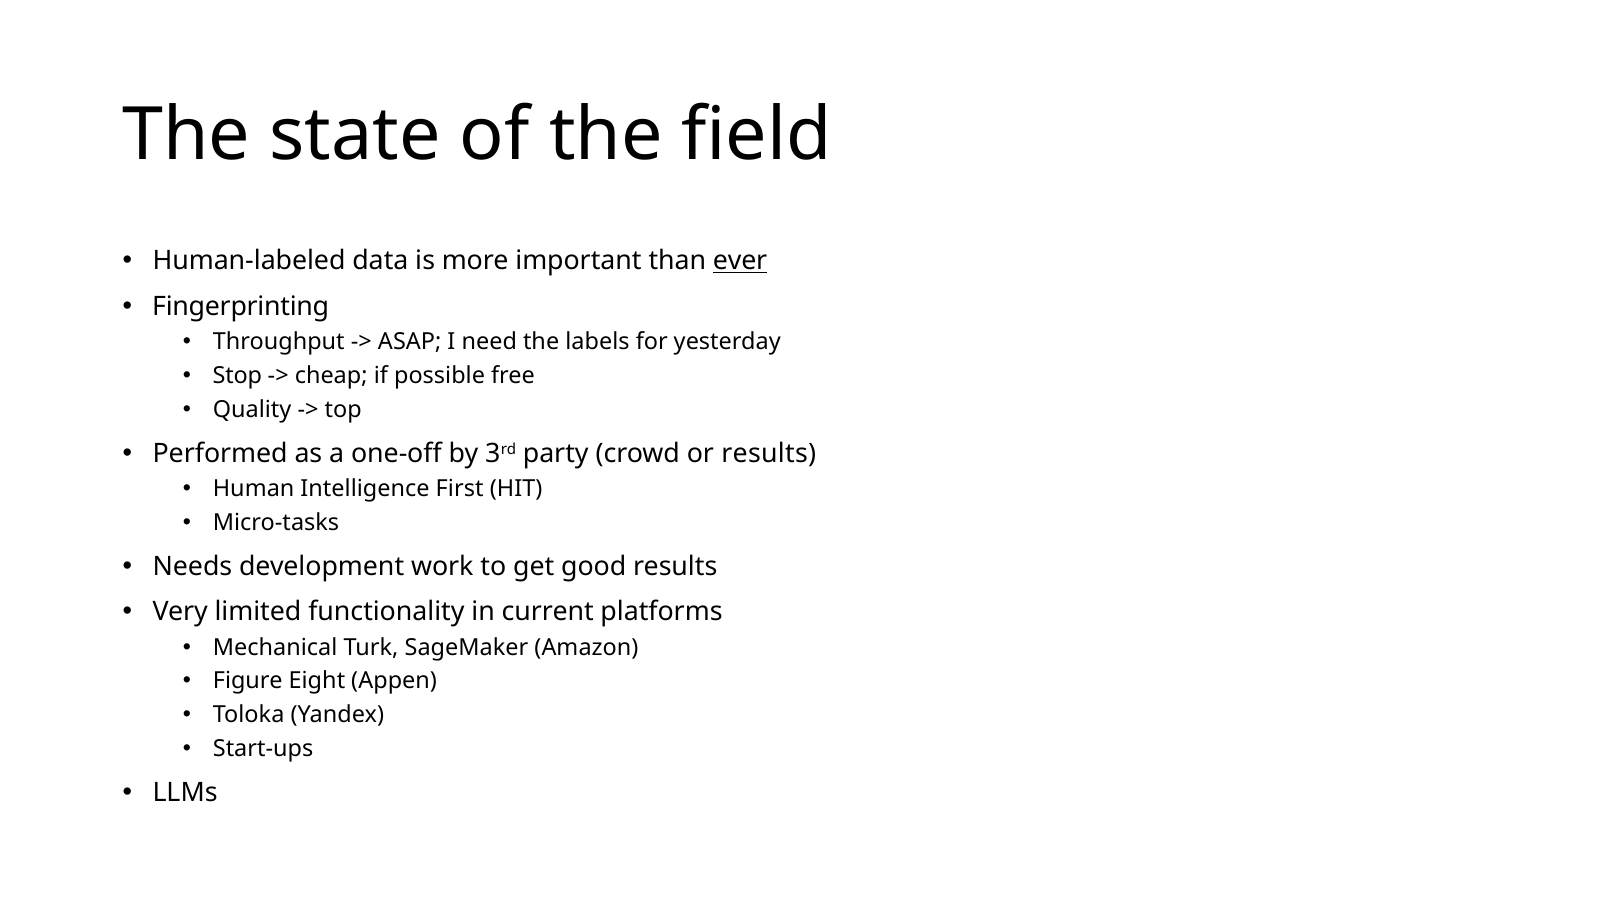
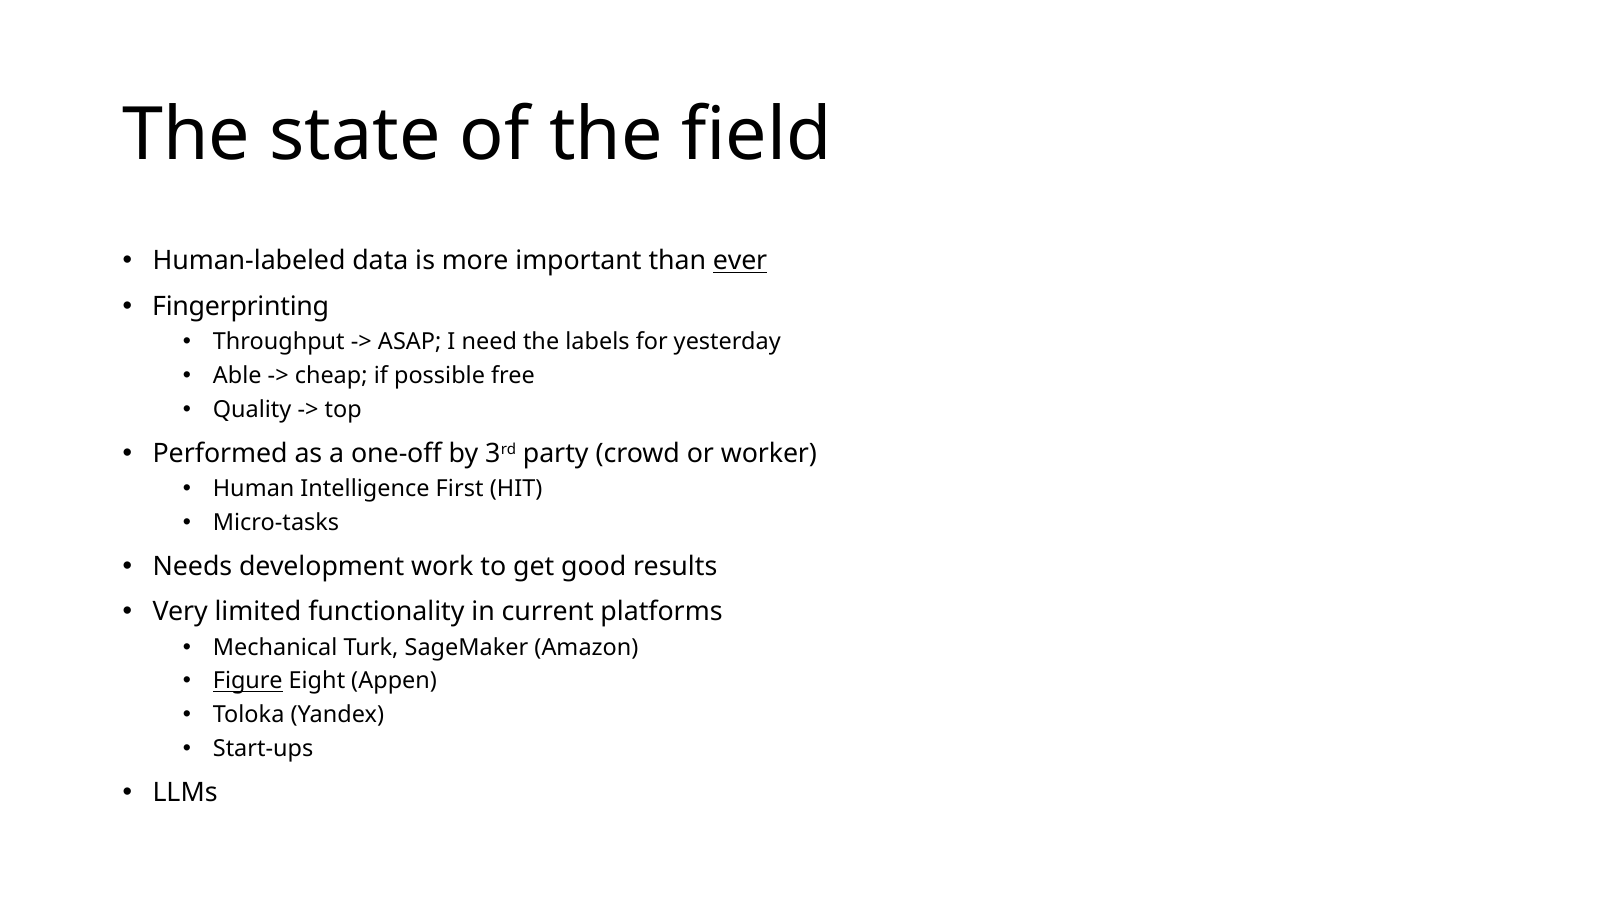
Stop: Stop -> Able (237, 376)
or results: results -> worker (769, 453)
Figure underline: none -> present (248, 681)
